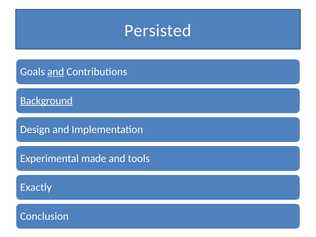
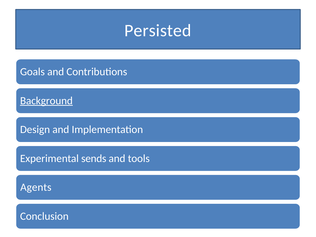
and underline: present -> none (56, 72)
made: made -> sends (94, 158)
Exactly: Exactly -> Agents (36, 187)
